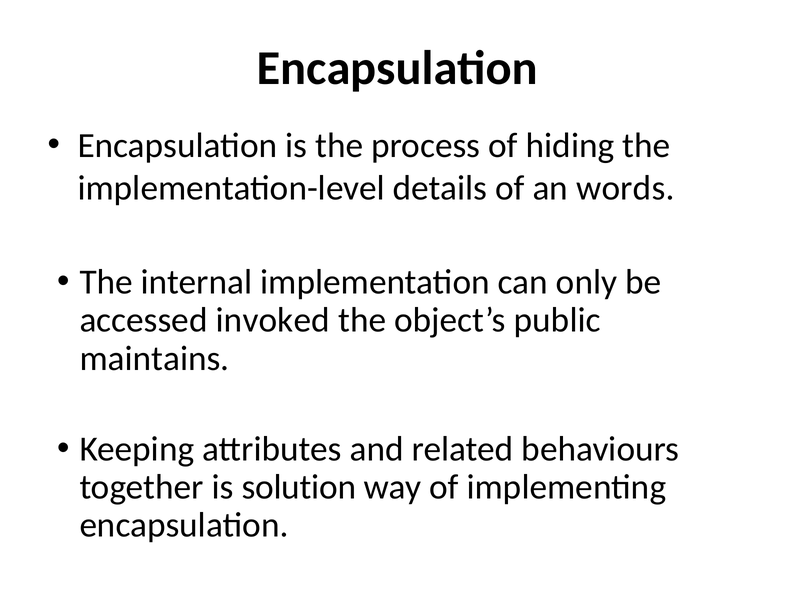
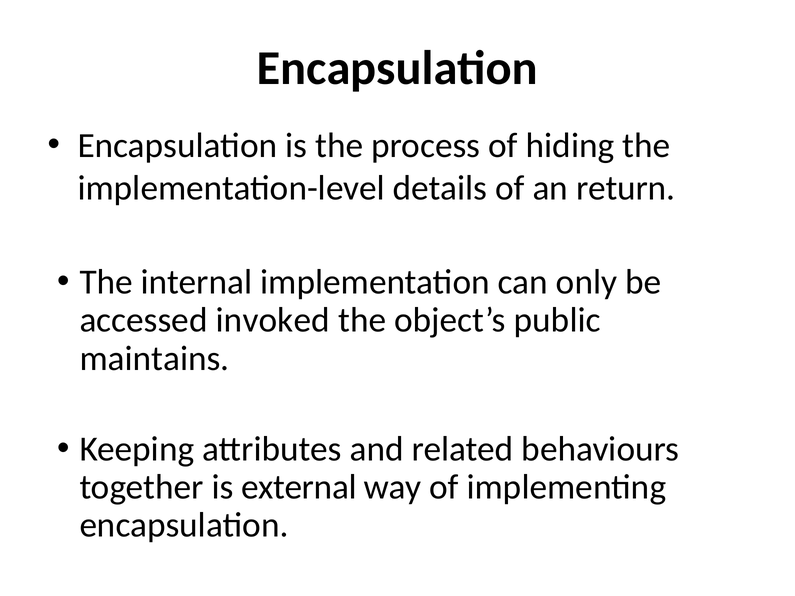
words: words -> return (626, 188)
solution: solution -> external (299, 487)
